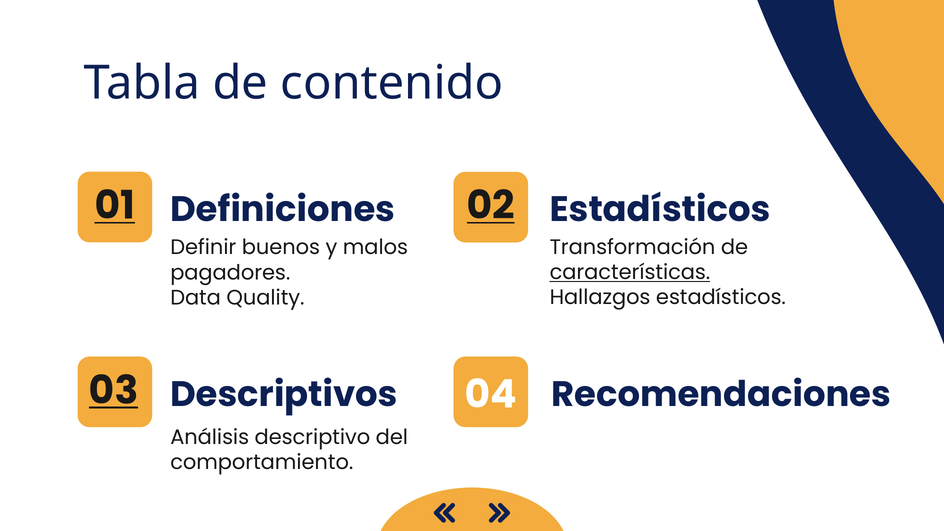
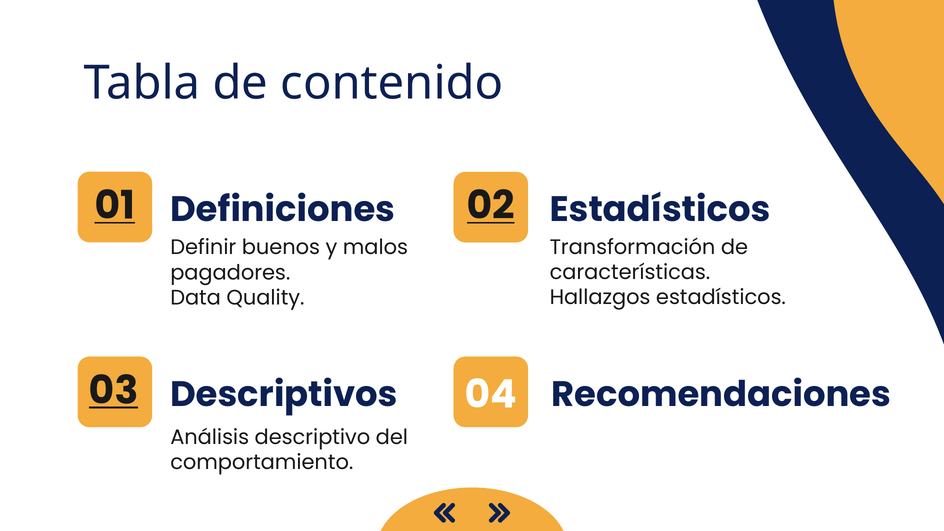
características underline: present -> none (630, 272)
